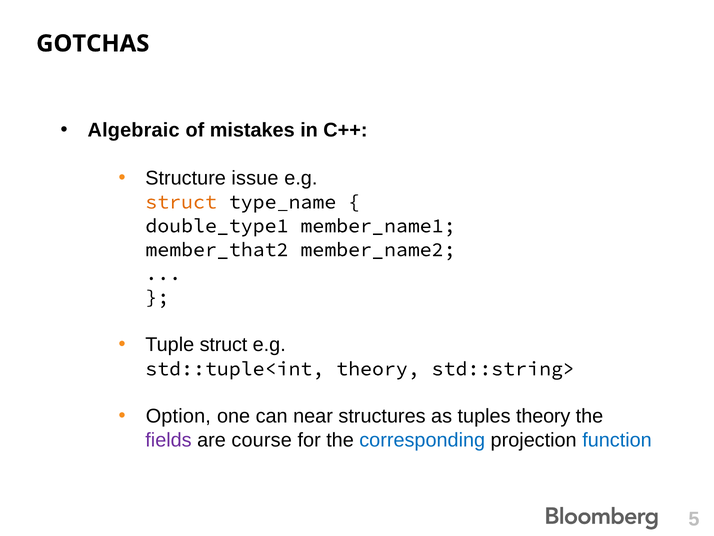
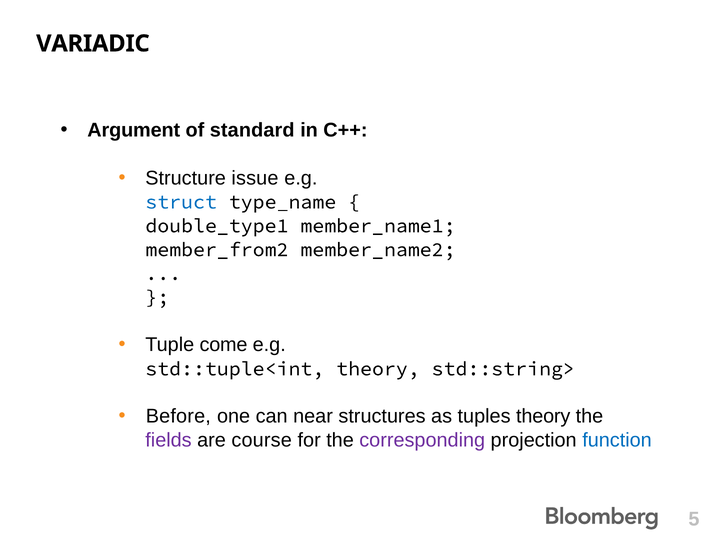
GOTCHAS: GOTCHAS -> VARIADIC (93, 44)
Algebraic: Algebraic -> Argument (134, 130)
mistakes: mistakes -> standard (252, 130)
struct colour: orange -> blue (181, 202)
member_that2: member_that2 -> member_from2 (217, 249)
Tuple struct: struct -> come (224, 345)
Option: Option -> Before (178, 416)
corresponding colour: blue -> purple (422, 440)
